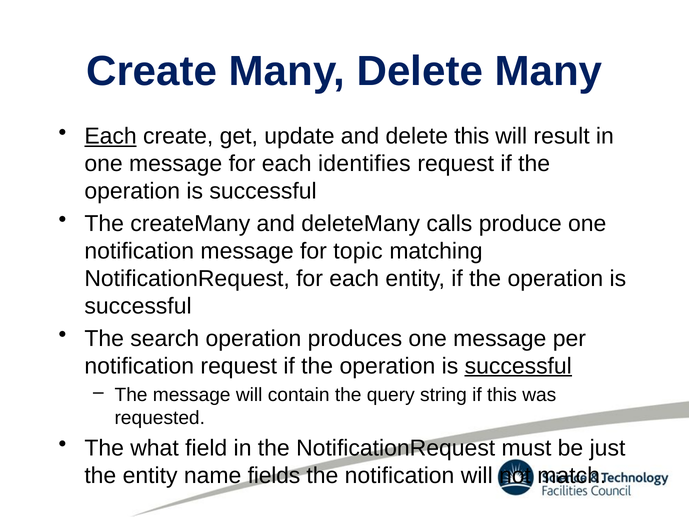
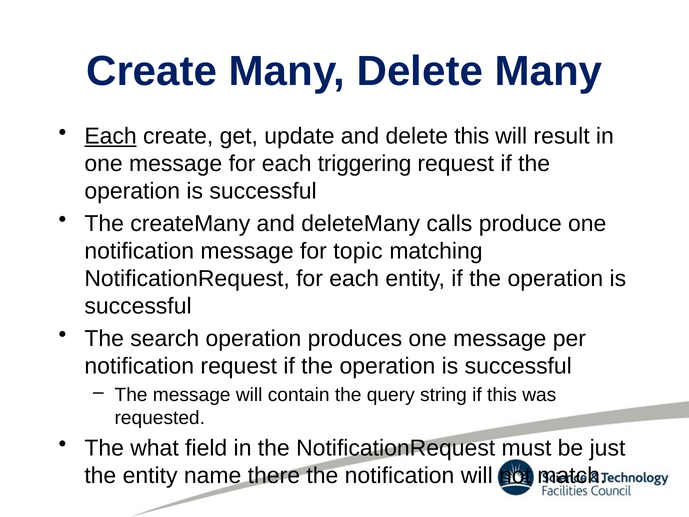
identifies: identifies -> triggering (365, 164)
successful underline: present -> none (518, 366)
fields: fields -> there (274, 475)
